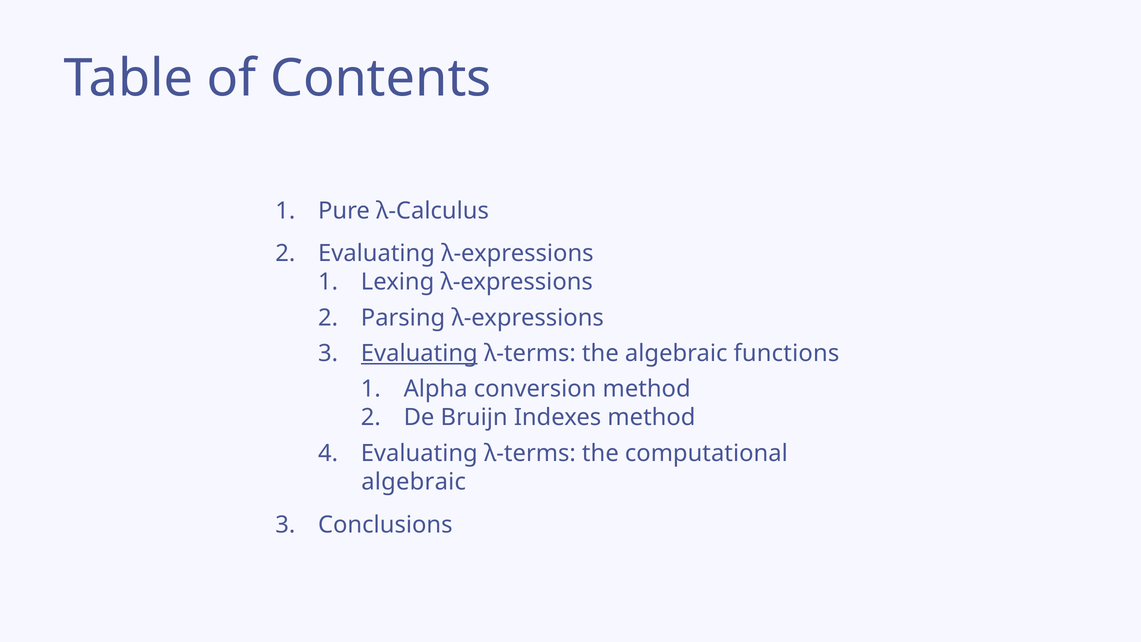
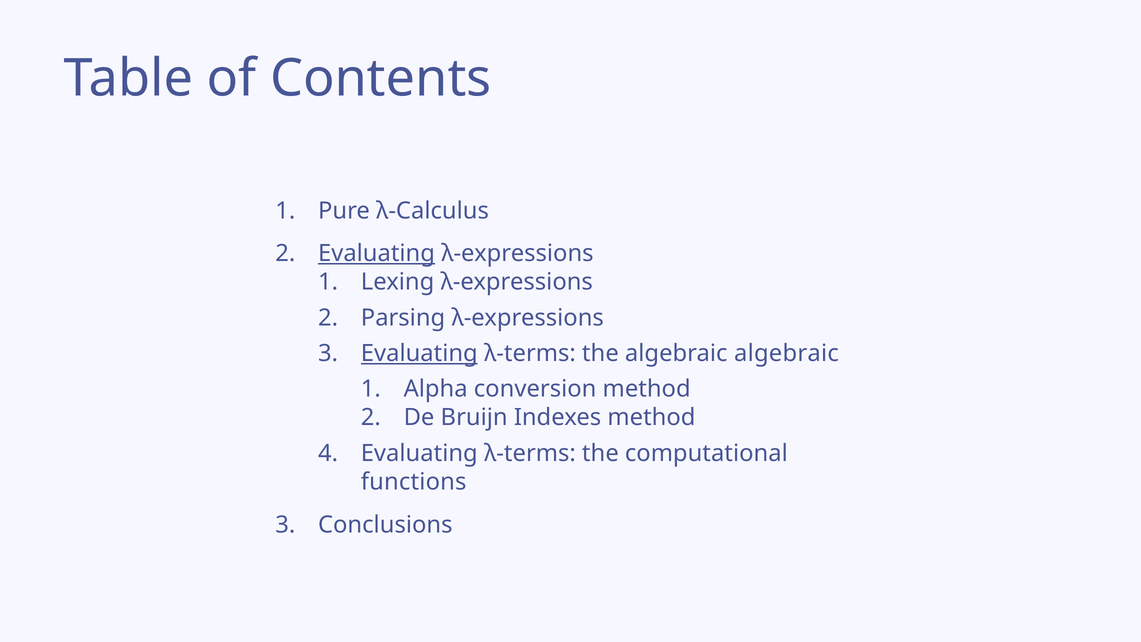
Evaluating underline: none -> present (377, 253)
algebraic functions: functions -> algebraic (786, 353)
algebraic: algebraic -> functions (414, 482)
